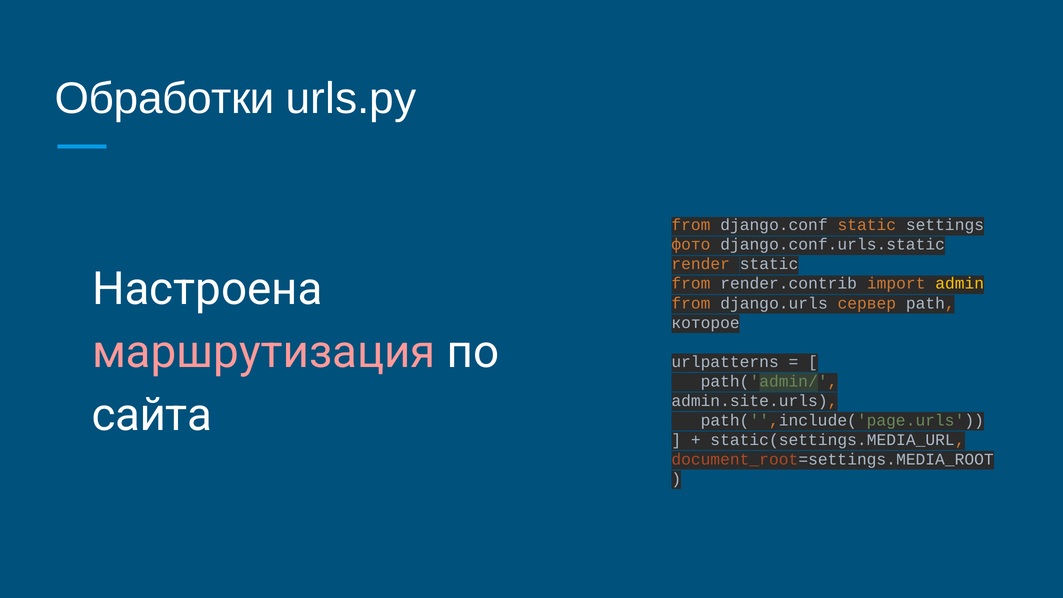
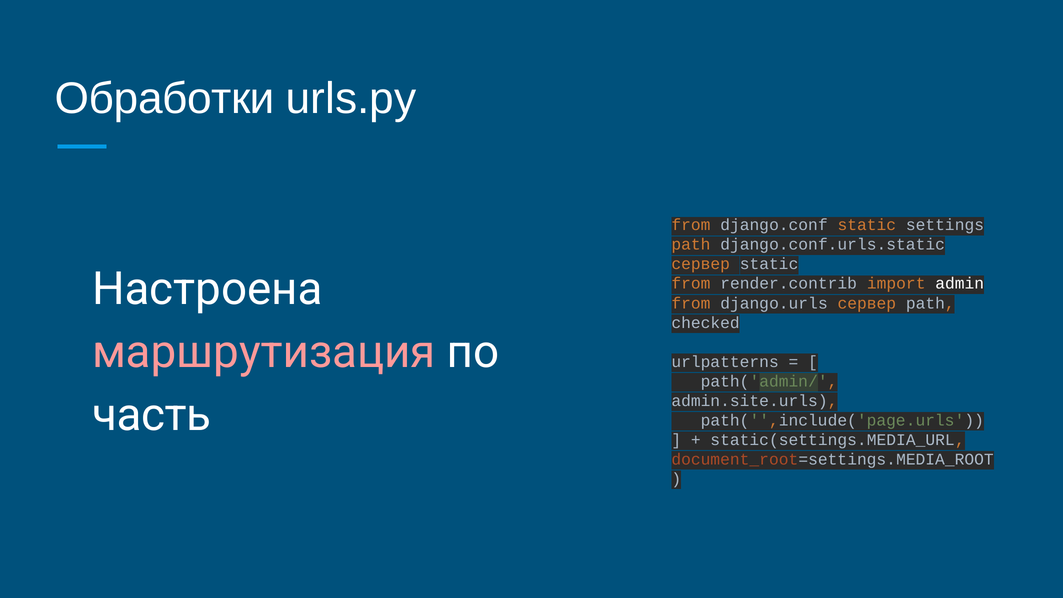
фото: фото -> path (691, 245)
render: render -> сервер (701, 264)
admin colour: yellow -> white (960, 284)
которое: которое -> checked (706, 323)
сайта: сайта -> часть (152, 415)
